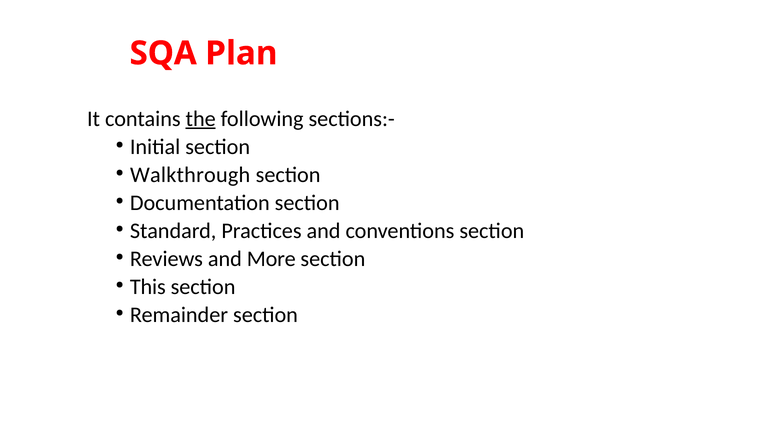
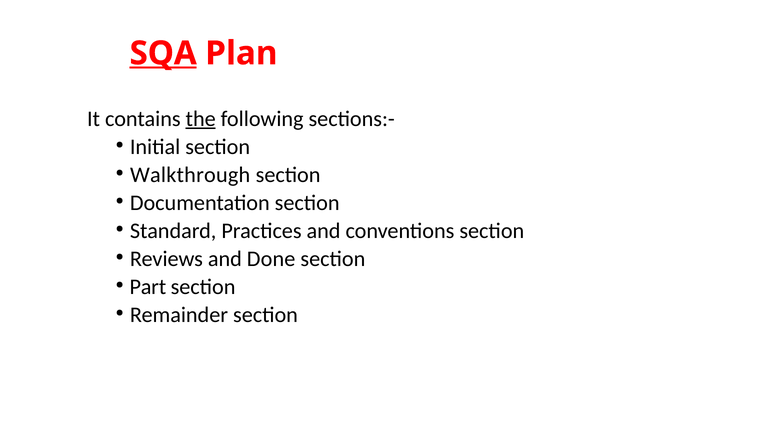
SQA underline: none -> present (163, 53)
More: More -> Done (271, 259)
This: This -> Part (148, 287)
